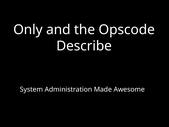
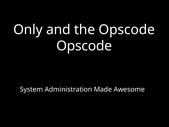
Describe: Describe -> Opscode (84, 46)
